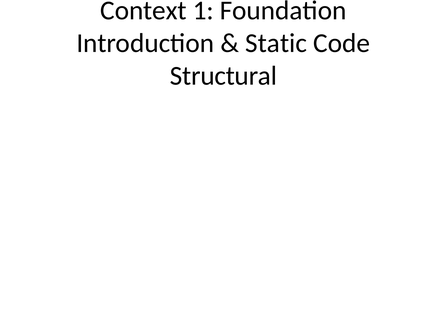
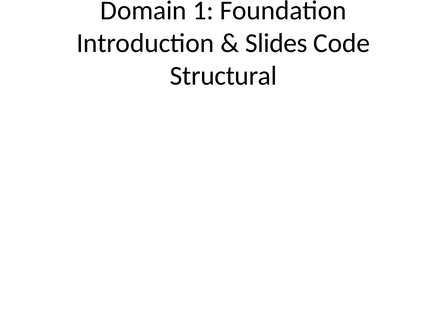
Context: Context -> Domain (143, 11)
Static: Static -> Slides (276, 43)
